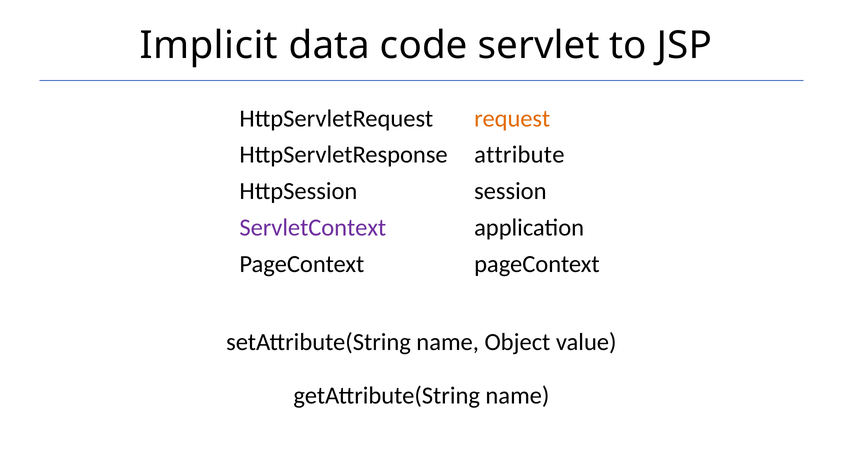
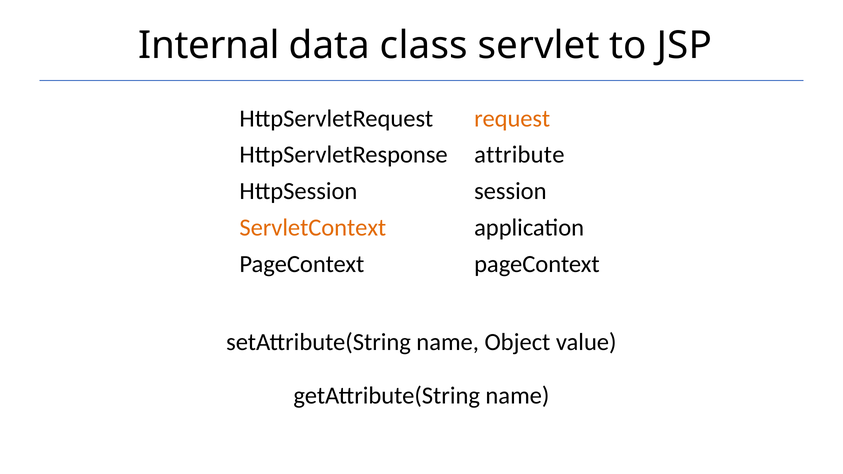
Implicit: Implicit -> Internal (209, 46)
code: code -> class (424, 46)
ServletContext colour: purple -> orange (313, 228)
